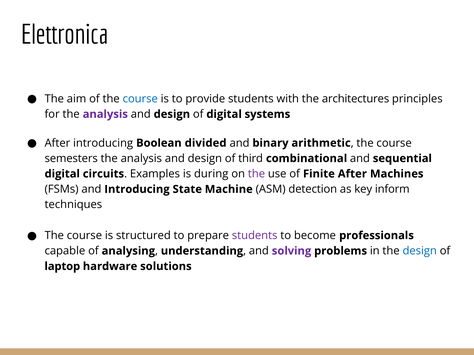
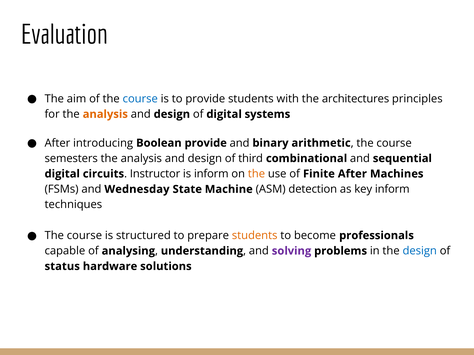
Elettronica: Elettronica -> Evaluation (64, 35)
analysis colour: purple -> orange (105, 114)
Boolean divided: divided -> provide (206, 143)
Examples: Examples -> Instructor (155, 174)
is during: during -> inform (211, 174)
the colour: purple -> orange (256, 174)
and Introducing: Introducing -> Wednesday (137, 189)
students colour: purple -> orange (255, 236)
laptop: laptop -> status (62, 267)
